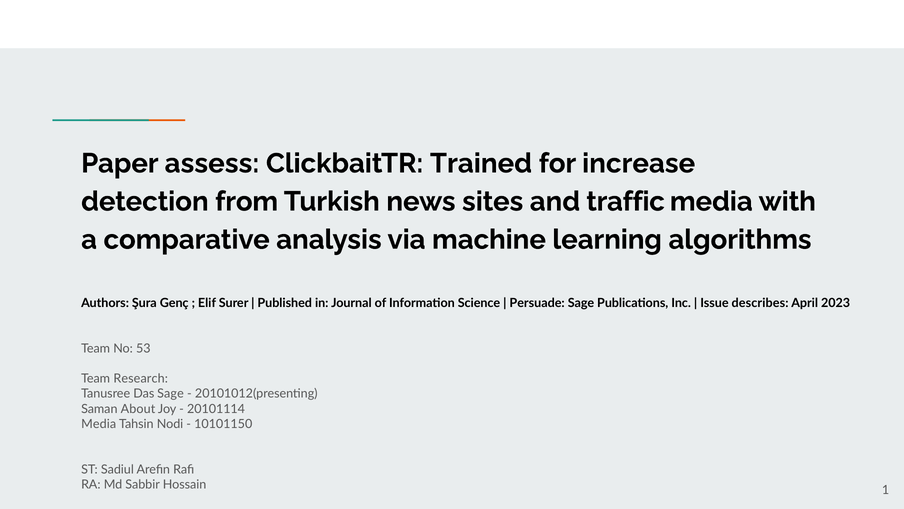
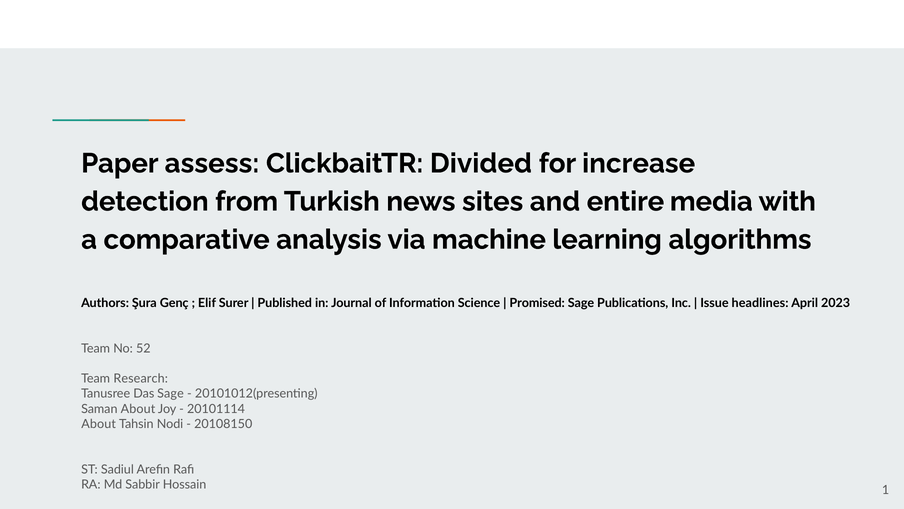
Trained: Trained -> Divided (481, 163)
traffic: traffic -> entire (625, 201)
Persuade: Persuade -> Promised (537, 303)
describes: describes -> headlines (760, 303)
53: 53 -> 52 (143, 348)
Media: Media -> About (99, 424)
10101150: 10101150 -> 20108150 (223, 424)
